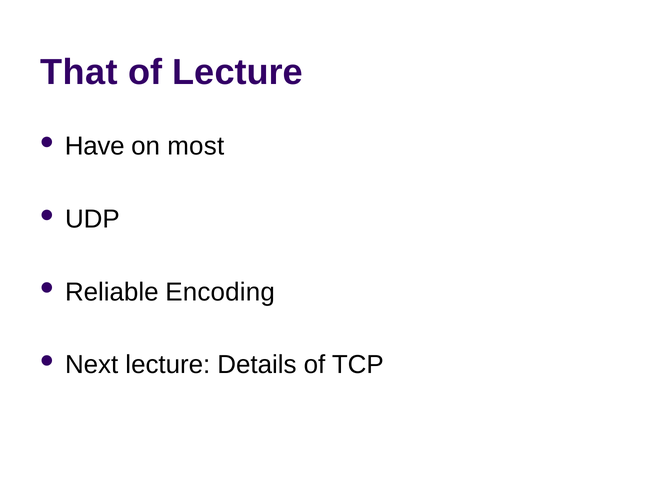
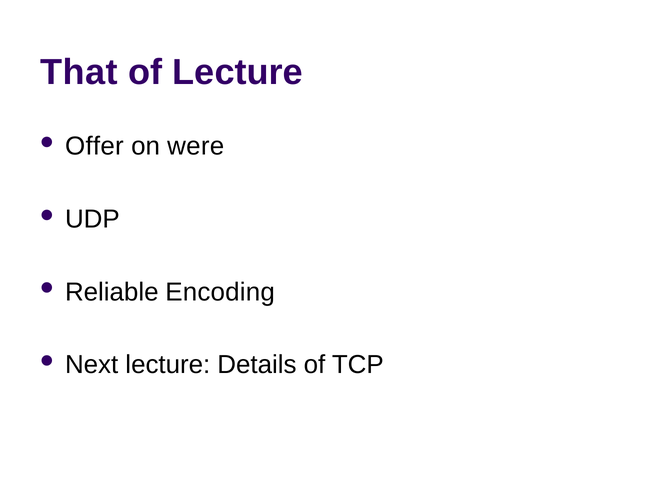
Have: Have -> Offer (94, 146)
most: most -> were (196, 146)
